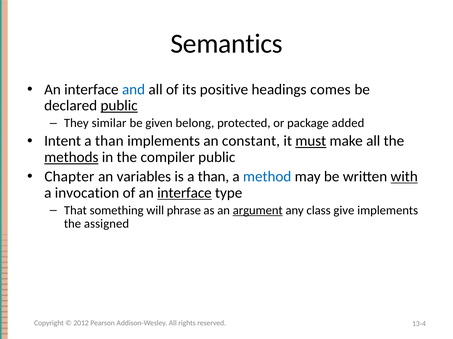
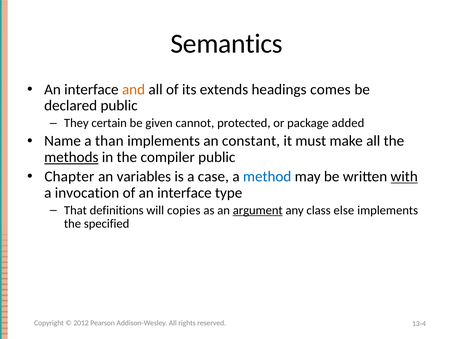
and colour: blue -> orange (134, 90)
positive: positive -> extends (224, 90)
public underline: present -> none (119, 106)
similar: similar -> certain (109, 123)
belong: belong -> cannot (195, 123)
Intent: Intent -> Name (63, 141)
must underline: present -> none (311, 141)
is a than: than -> case (213, 177)
interface underline: present -> none (184, 193)
something: something -> definitions (117, 211)
phrase: phrase -> copies (184, 211)
give: give -> else (344, 211)
assigned: assigned -> specified (107, 224)
